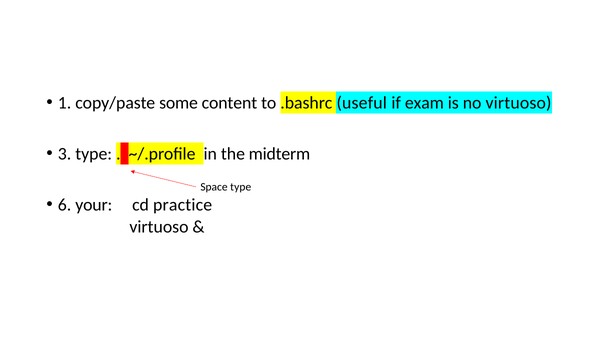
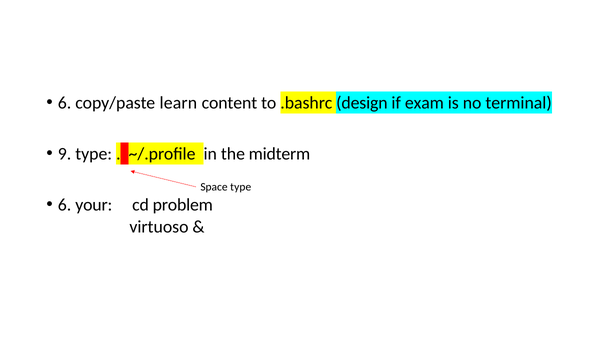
1: 1 -> 6 (65, 103)
some: some -> learn (178, 103)
useful: useful -> design (362, 103)
no virtuoso: virtuoso -> terminal (519, 103)
3: 3 -> 9 (65, 154)
practice: practice -> problem (183, 205)
